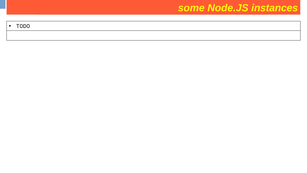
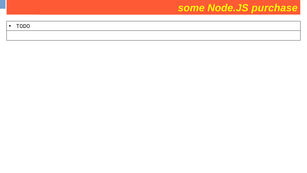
instances: instances -> purchase (275, 8)
